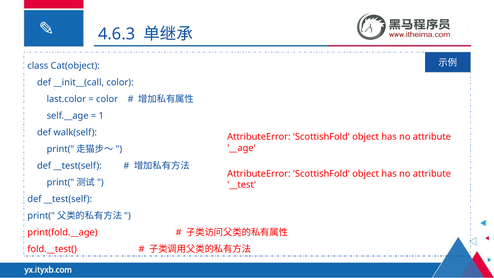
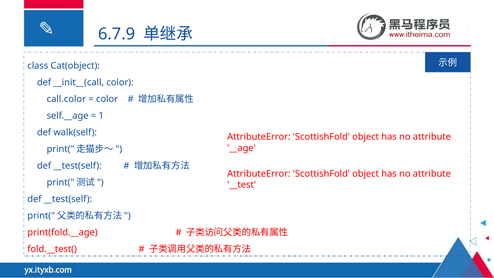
4.6.3: 4.6.3 -> 6.7.9 (117, 34)
last.color: last.color -> call.color (66, 99)
